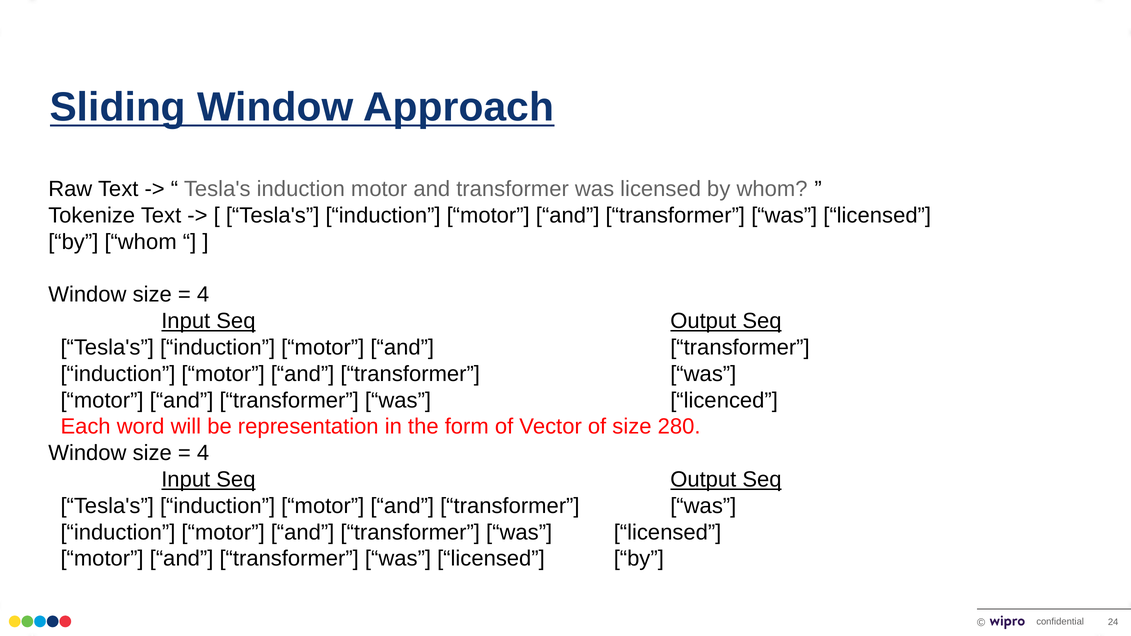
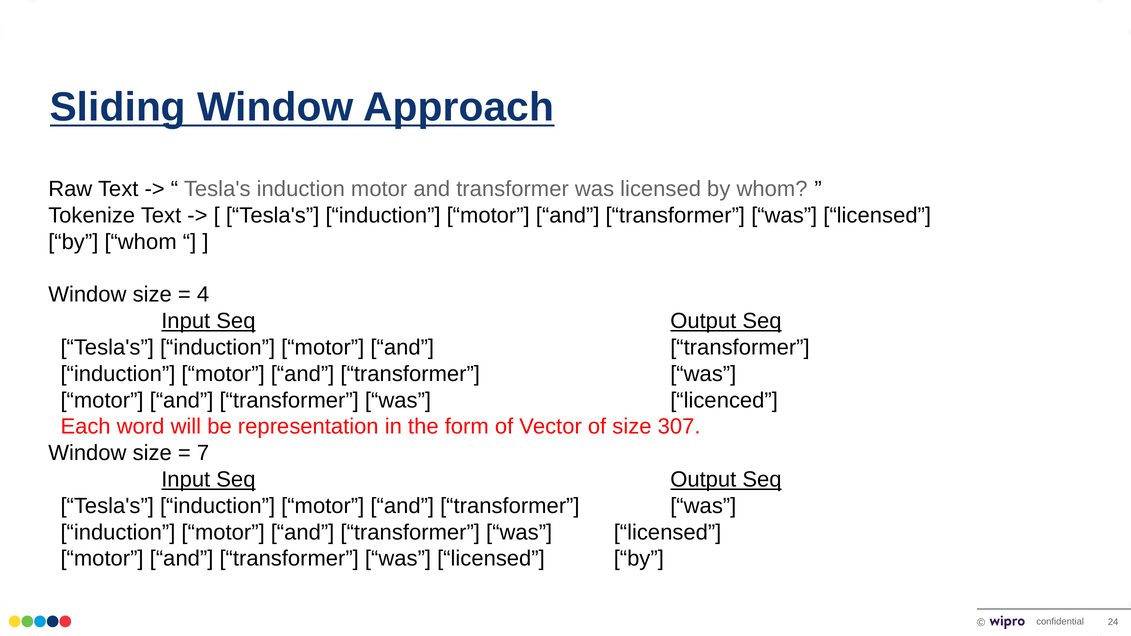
280: 280 -> 307 (679, 427)
4: 4 -> 7 (203, 453)
